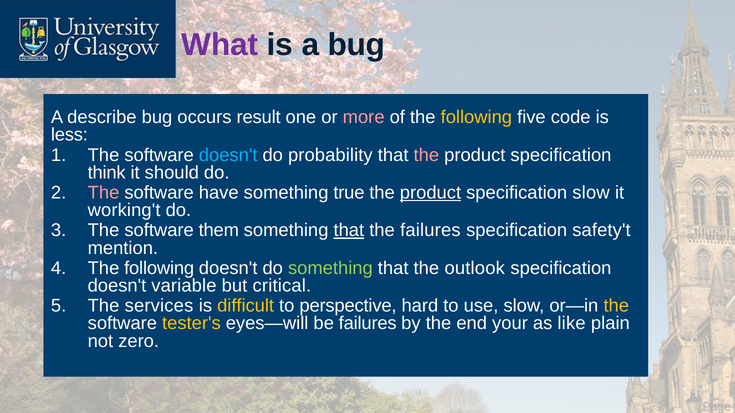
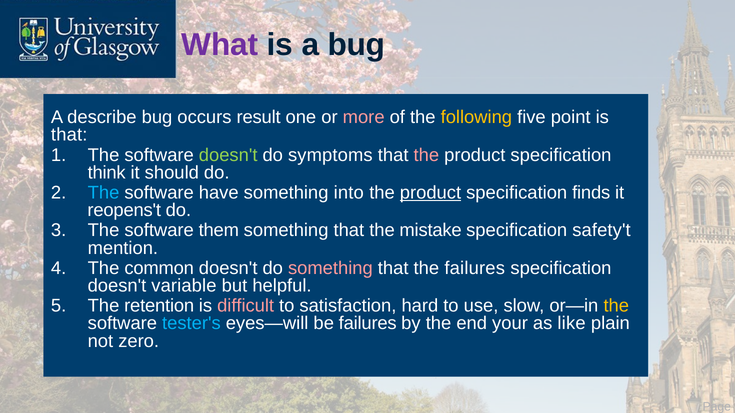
code: code -> point (571, 117)
less: less -> that (69, 135)
doesn't colour: light blue -> light green (228, 155)
probability: probability -> symptoms (330, 155)
The colour: pink -> light blue (104, 193)
true: true -> into (349, 193)
specification slow: slow -> finds (591, 193)
working't: working't -> reopens't (124, 211)
that underline: present -> none (349, 231)
the failures: failures -> mistake (431, 231)
following: following -> common (159, 268)
something colour: light green -> pink (330, 268)
the outlook: outlook -> failures (475, 268)
critical: critical -> helpful (282, 286)
services: services -> retention (159, 306)
difficult colour: yellow -> pink (246, 306)
perspective: perspective -> satisfaction (348, 306)
tester's colour: yellow -> light blue (191, 324)
